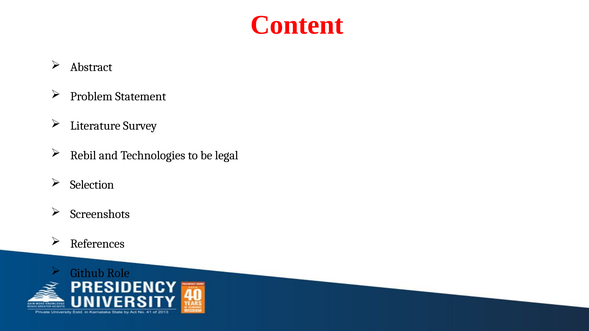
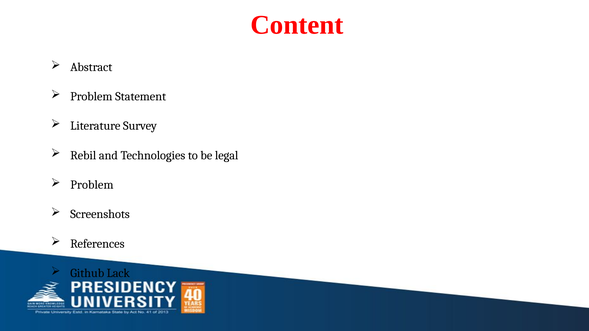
Selection: Selection -> Problem (92, 185)
Role: Role -> Lack (118, 273)
